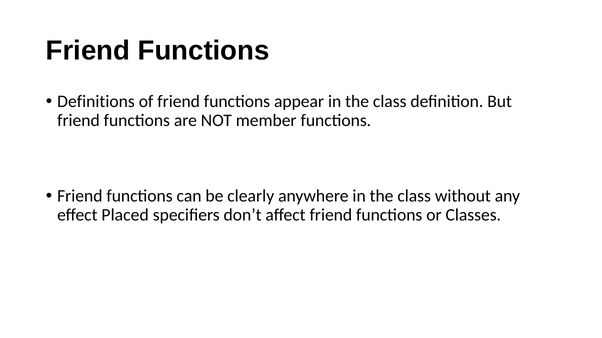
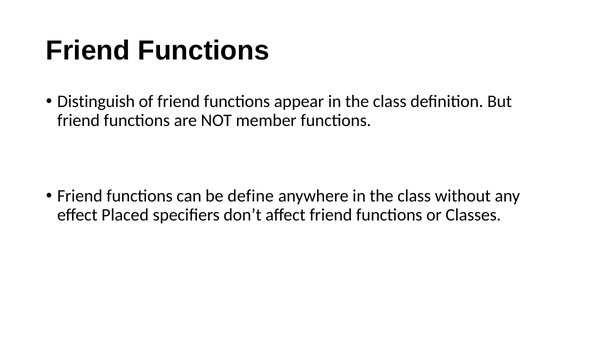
Definitions: Definitions -> Distinguish (96, 102)
clearly: clearly -> define (251, 196)
